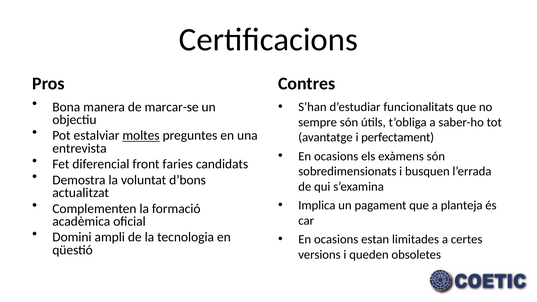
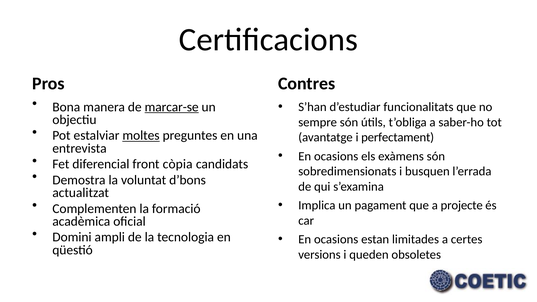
marcar-se underline: none -> present (172, 107)
faries: faries -> còpia (178, 164)
planteja: planteja -> projecte (462, 205)
